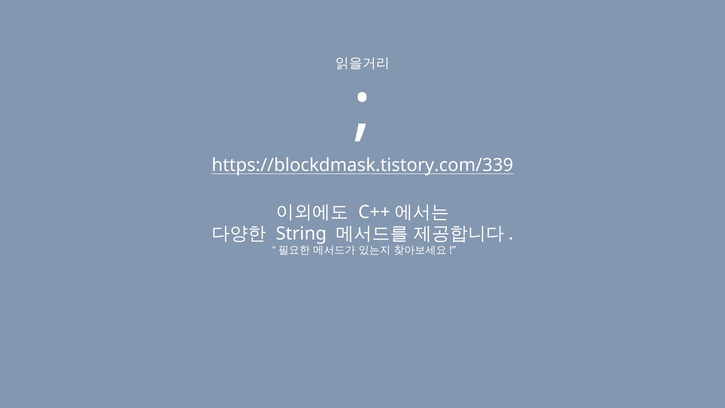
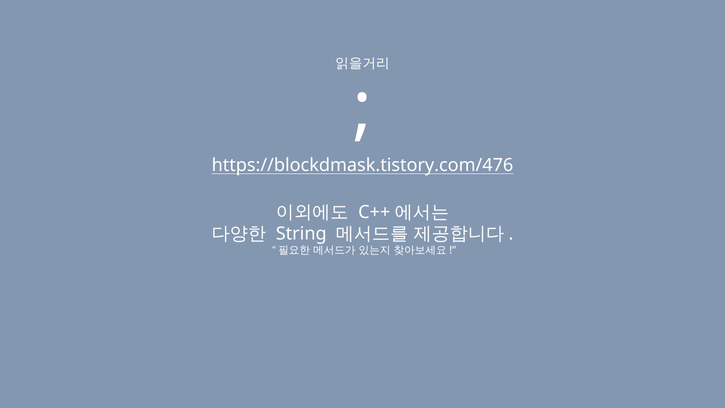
https://blockdmask.tistory.com/339: https://blockdmask.tistory.com/339 -> https://blockdmask.tistory.com/476 (362, 165)
